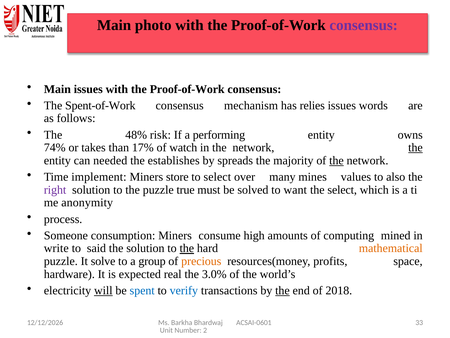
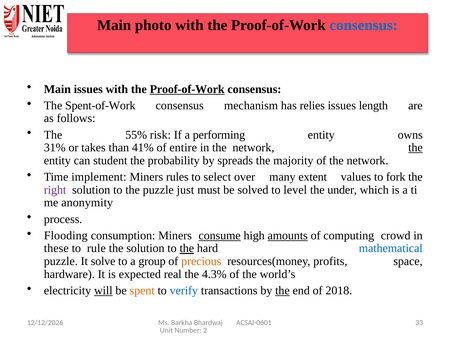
consensus colour: purple -> blue (364, 25)
Proof-of-Work underline: none -> present (187, 89)
words: words -> length (373, 105)
48%: 48% -> 55% (136, 135)
74%: 74% -> 31% (55, 147)
17%: 17% -> 41% (143, 147)
watch: watch -> entire (183, 147)
needed: needed -> student (110, 160)
establishes: establishes -> probability (174, 160)
the underline: present -> none (336, 160)
store: store -> rules (177, 177)
mines: mines -> extent (313, 177)
also: also -> fork (396, 177)
true: true -> just (185, 190)
want: want -> level (295, 190)
the select: select -> under (342, 190)
Someone: Someone -> Flooding (66, 235)
consume underline: none -> present (220, 235)
amounts underline: none -> present (288, 235)
mined: mined -> crowd (396, 235)
write: write -> these (56, 248)
said: said -> rule (96, 248)
mathematical colour: orange -> blue (391, 248)
3.0%: 3.0% -> 4.3% (214, 274)
spent colour: blue -> orange (142, 290)
